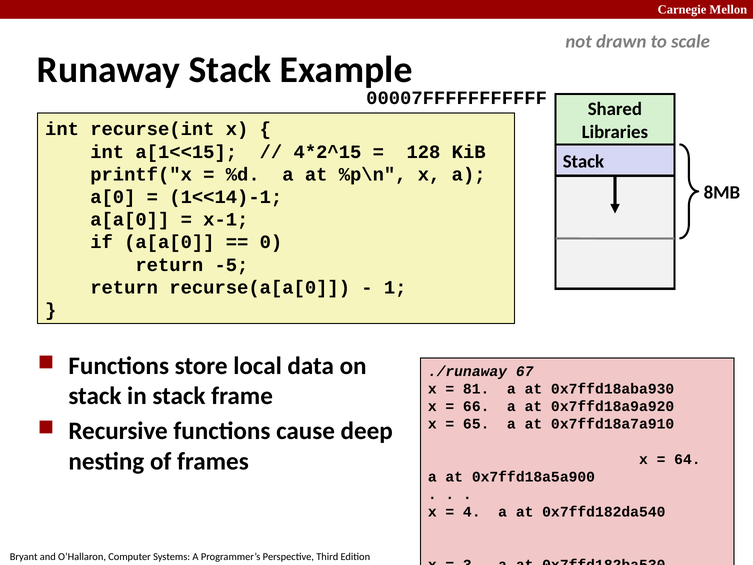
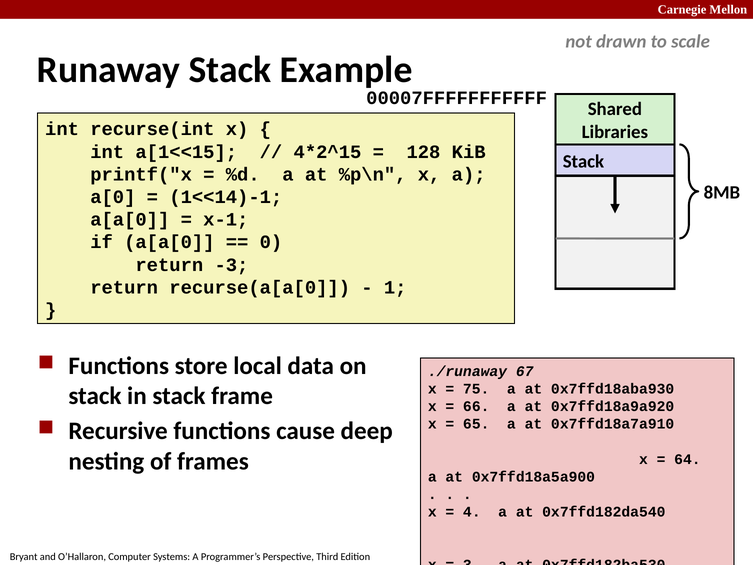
-5: -5 -> -3 (231, 265)
81: 81 -> 75 (476, 389)
